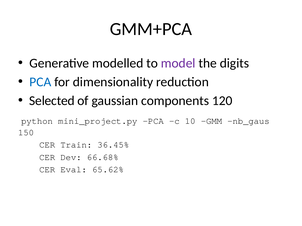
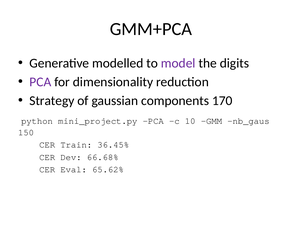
PCA colour: blue -> purple (40, 82)
Selected: Selected -> Strategy (52, 101)
120: 120 -> 170 (222, 101)
